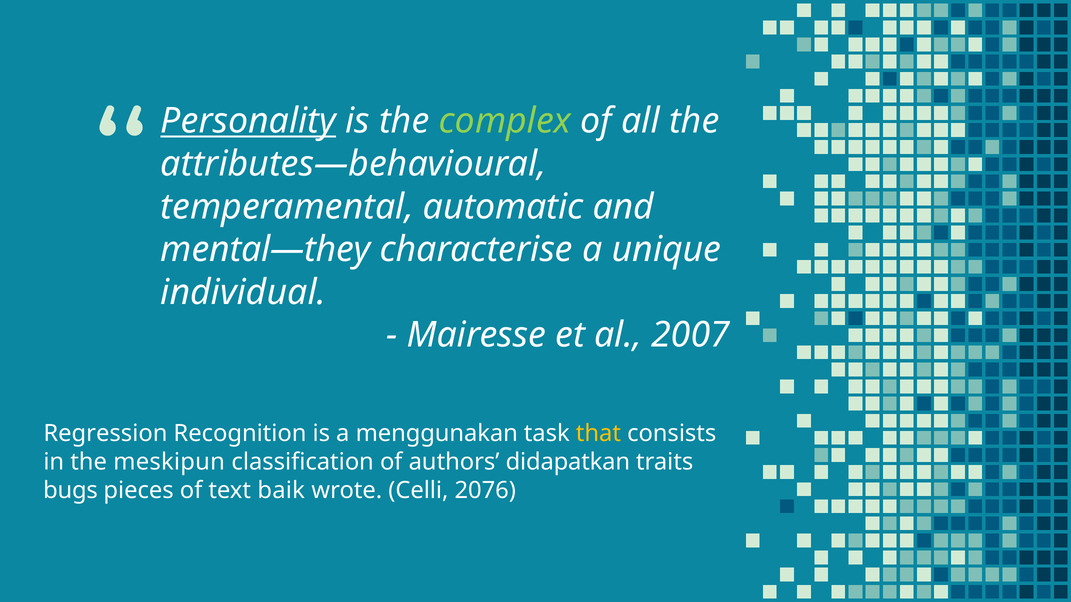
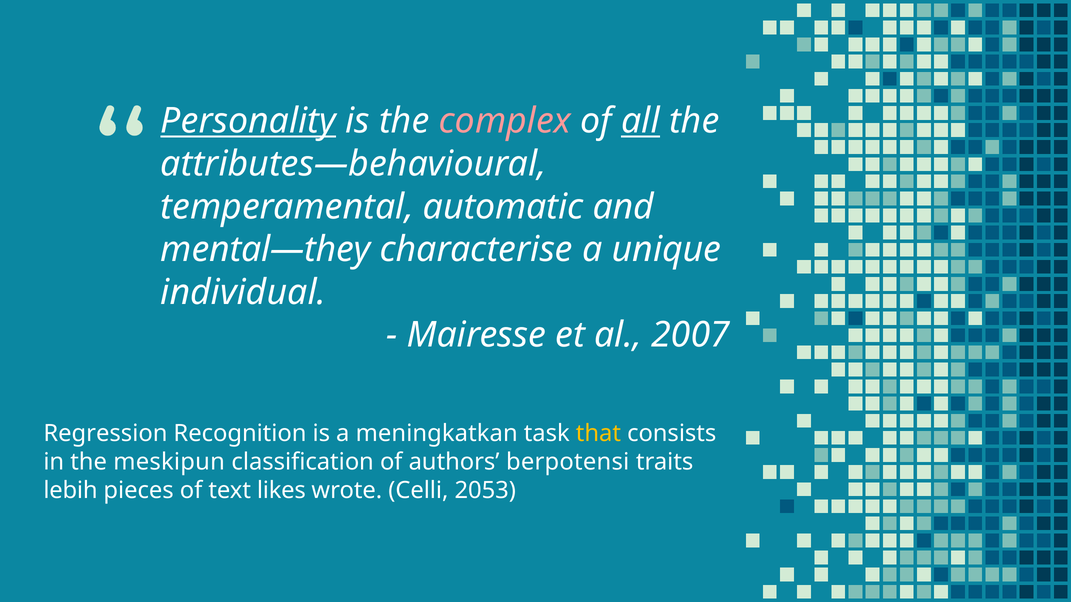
complex colour: light green -> pink (505, 121)
all underline: none -> present (640, 121)
menggunakan: menggunakan -> meningkatkan (437, 434)
didapatkan: didapatkan -> berpotensi (568, 462)
bugs: bugs -> lebih (70, 491)
baik: baik -> likes (281, 491)
2076: 2076 -> 2053 (485, 491)
